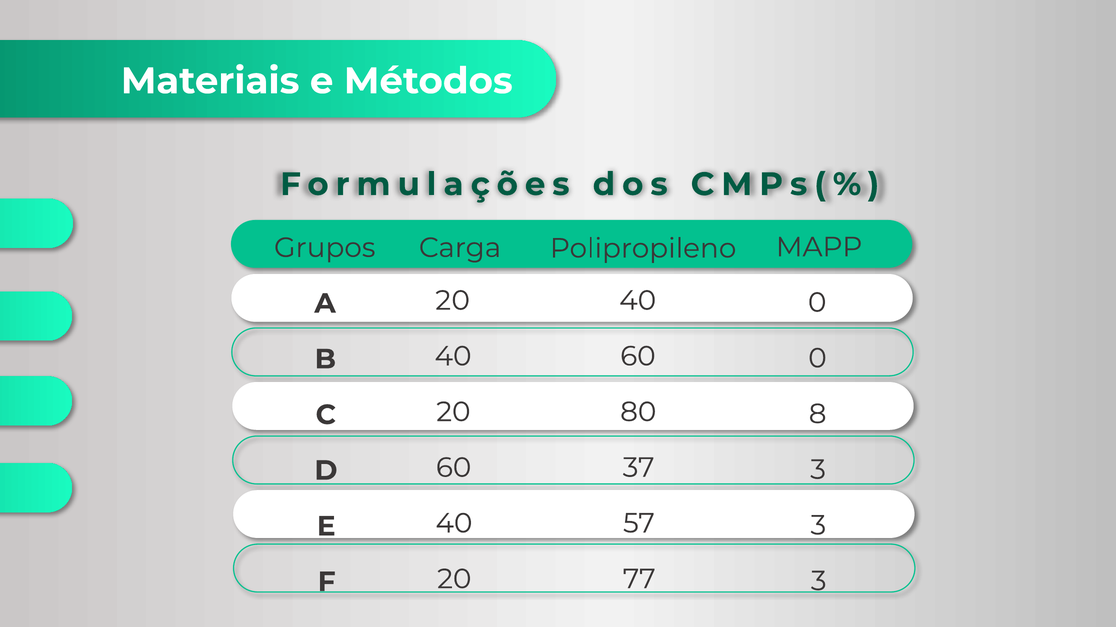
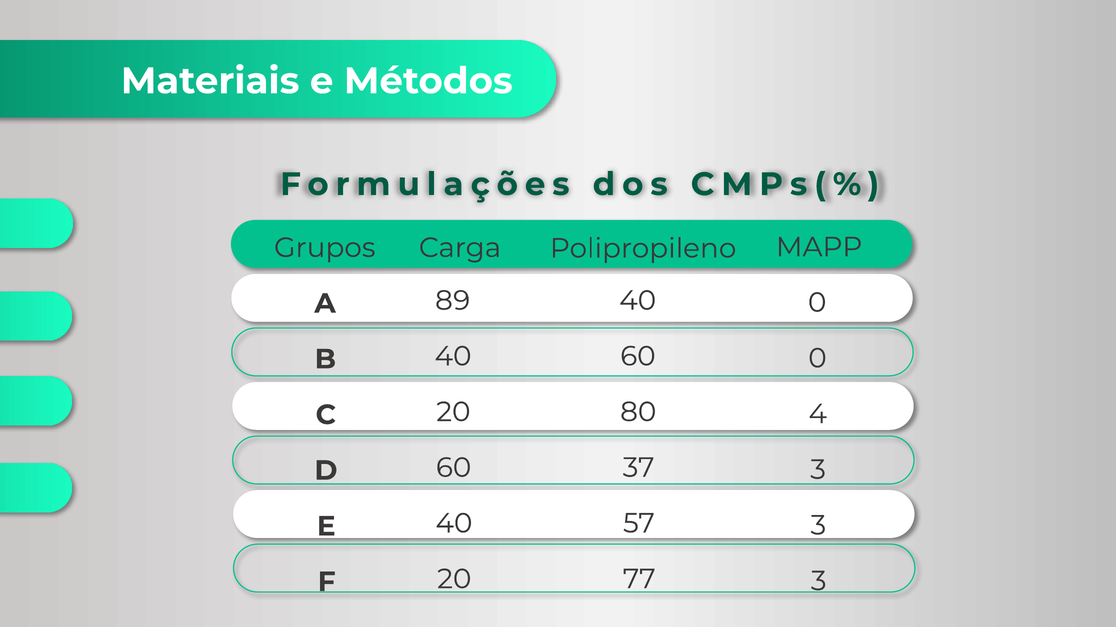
A 20: 20 -> 89 (453, 301)
8: 8 -> 4 (818, 414)
